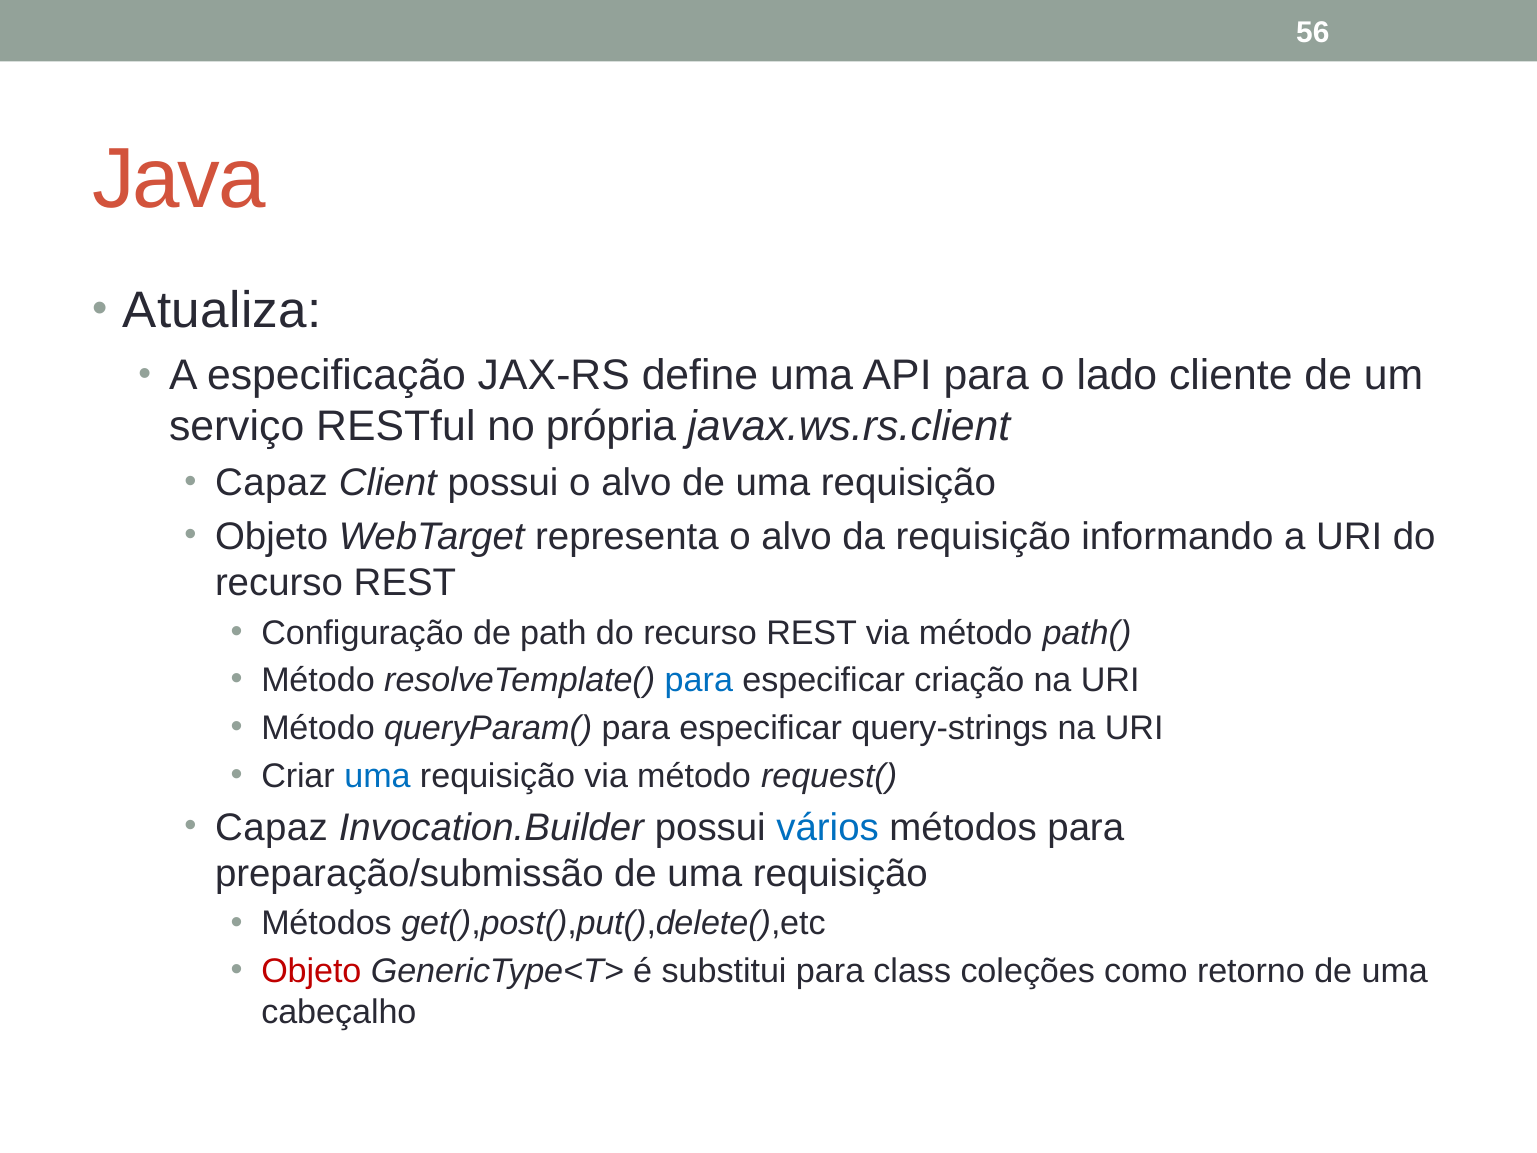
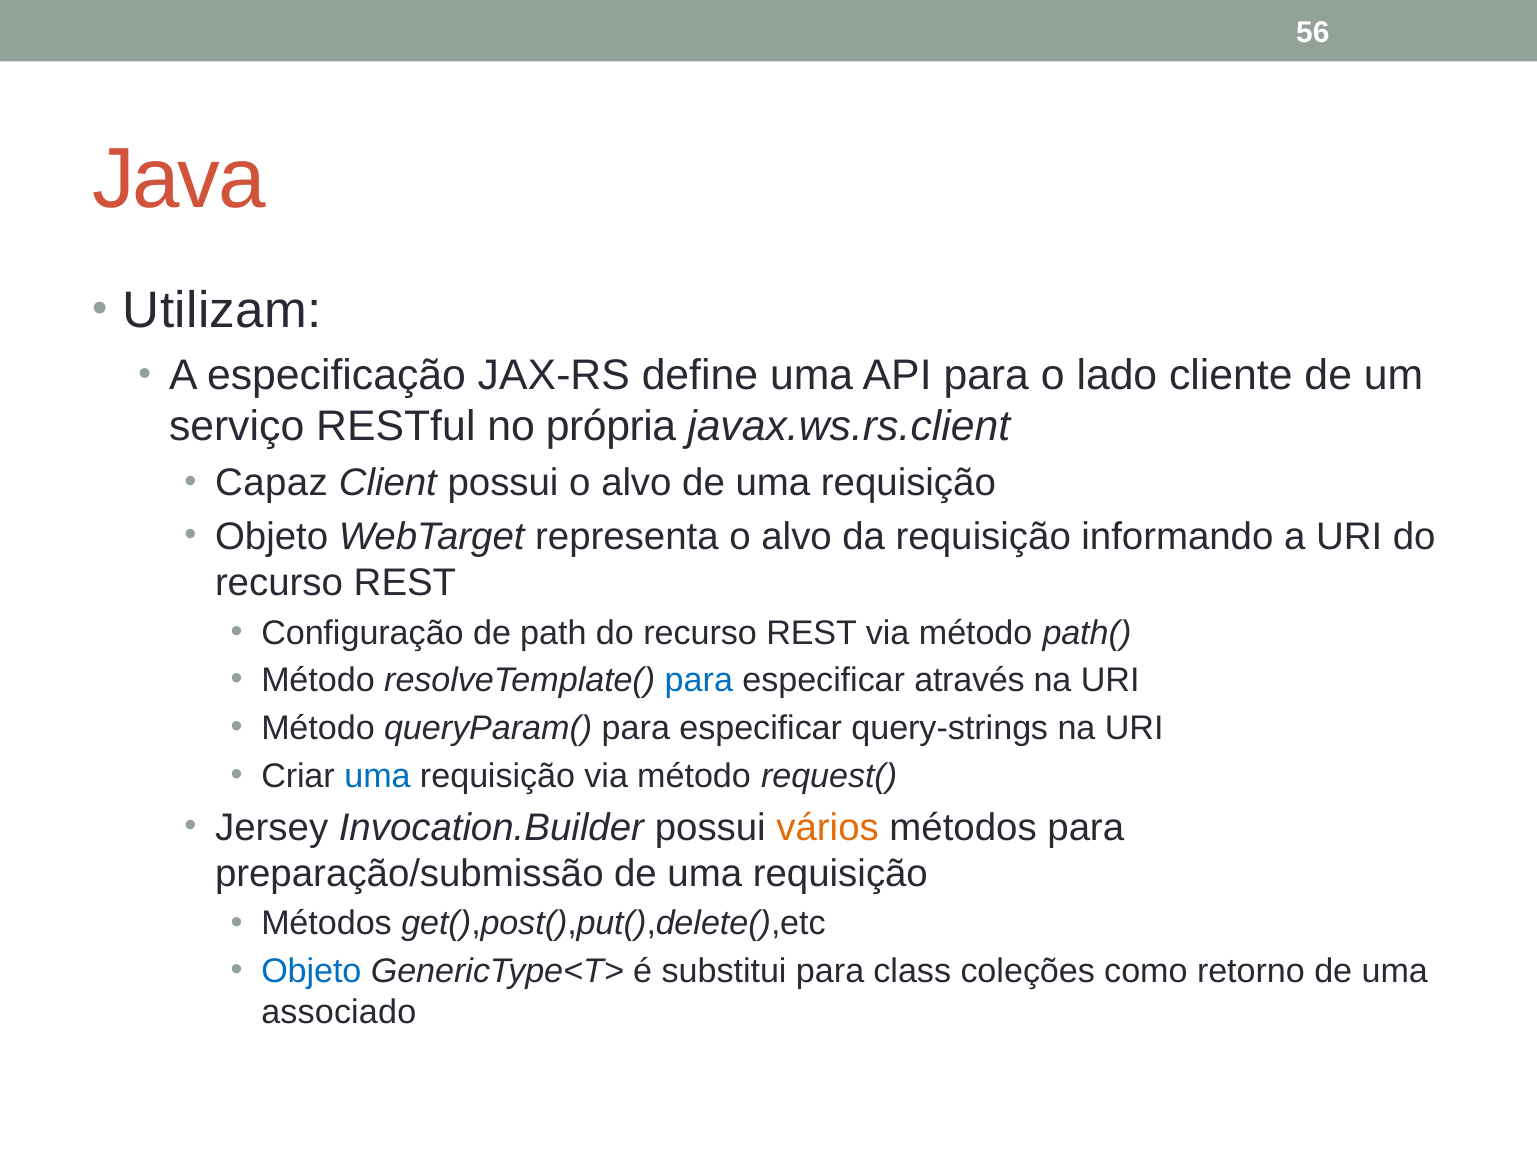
Atualiza: Atualiza -> Utilizam (222, 311)
criação: criação -> através (969, 680)
Capaz: Capaz -> Jersey (272, 827)
vários colour: blue -> orange (828, 827)
Objeto colour: red -> blue (311, 971)
cabeçalho: cabeçalho -> associado (339, 1012)
